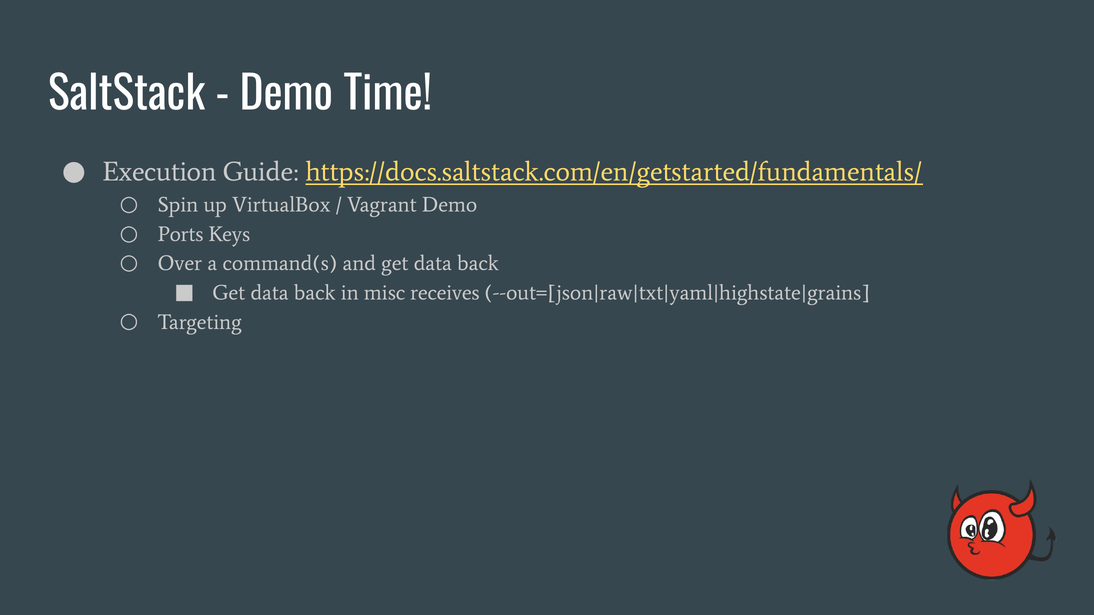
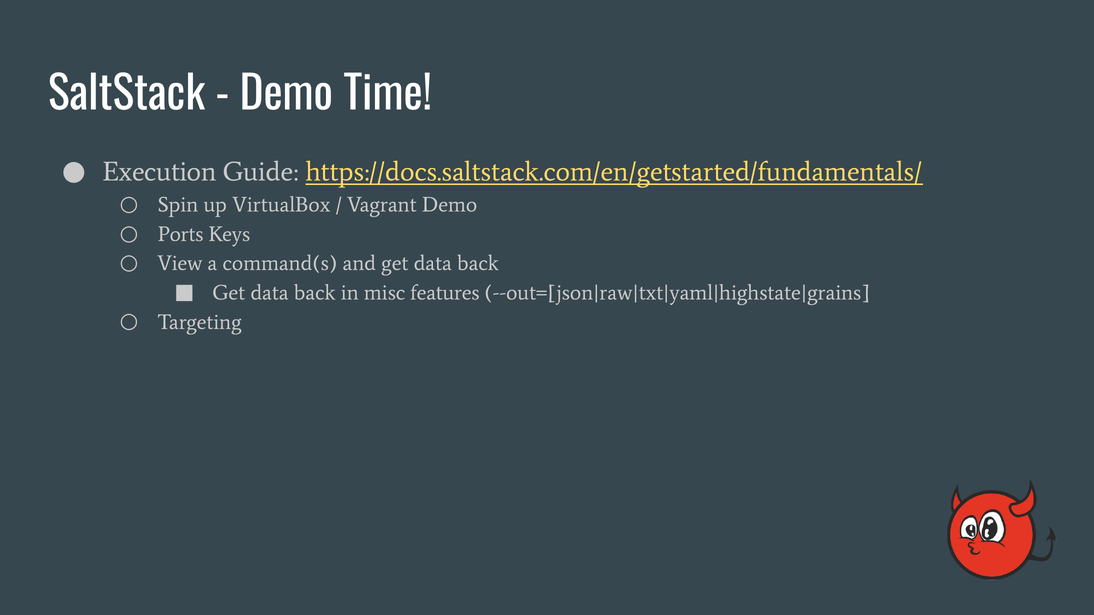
Over: Over -> View (180, 264)
receives: receives -> features (445, 293)
